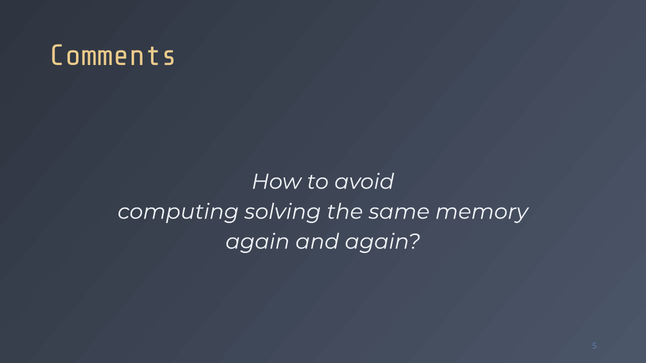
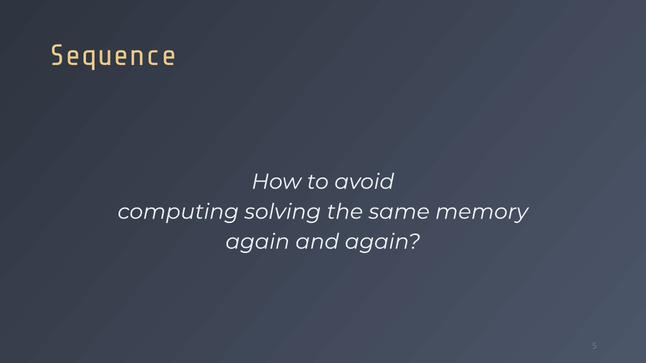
Comments: Comments -> Sequence (113, 56)
